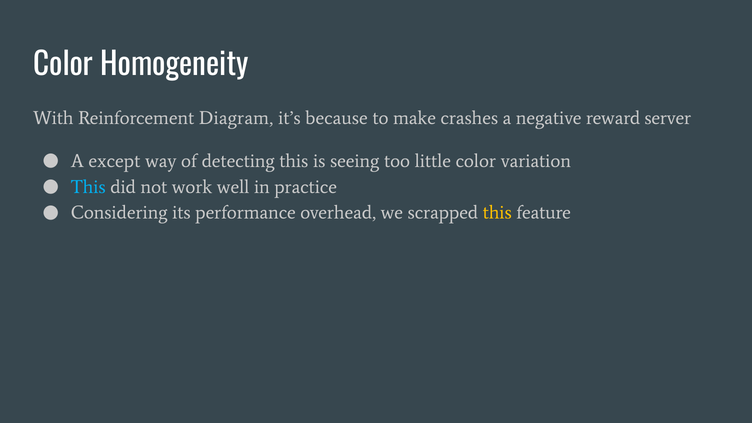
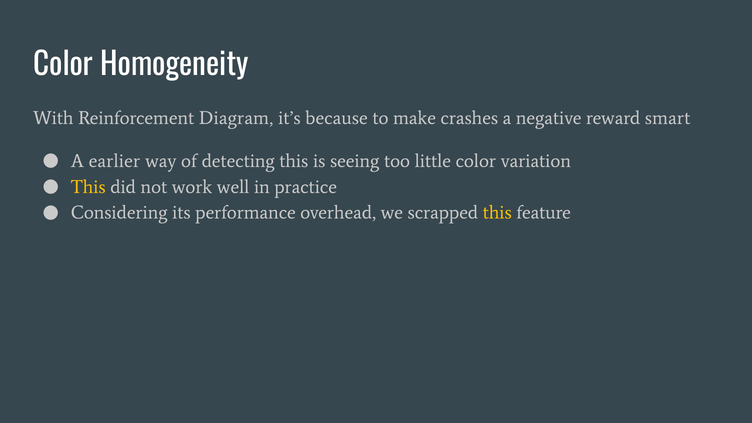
server: server -> smart (668, 118)
except: except -> earlier (114, 161)
This colour: light blue -> yellow (88, 187)
